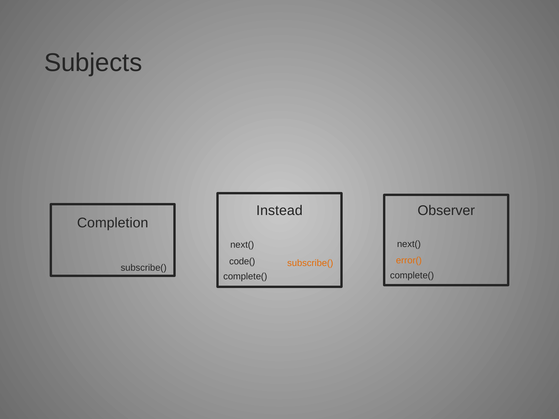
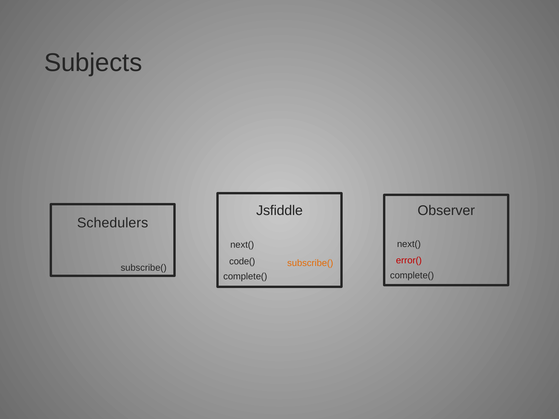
Instead: Instead -> Jsfiddle (280, 211)
Completion: Completion -> Schedulers (113, 223)
error( colour: orange -> red (409, 261)
